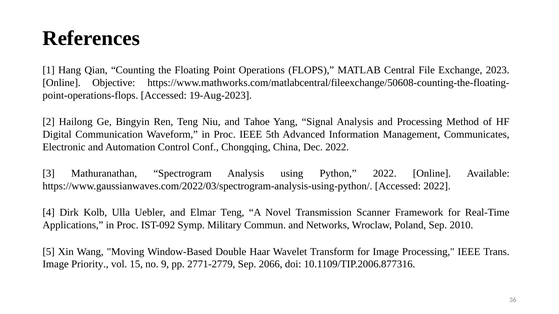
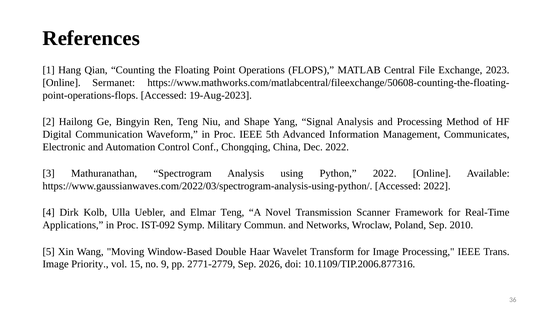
Objective: Objective -> Sermanet (114, 83)
Tahoe: Tahoe -> Shape (257, 122)
2066: 2066 -> 2026 (271, 265)
